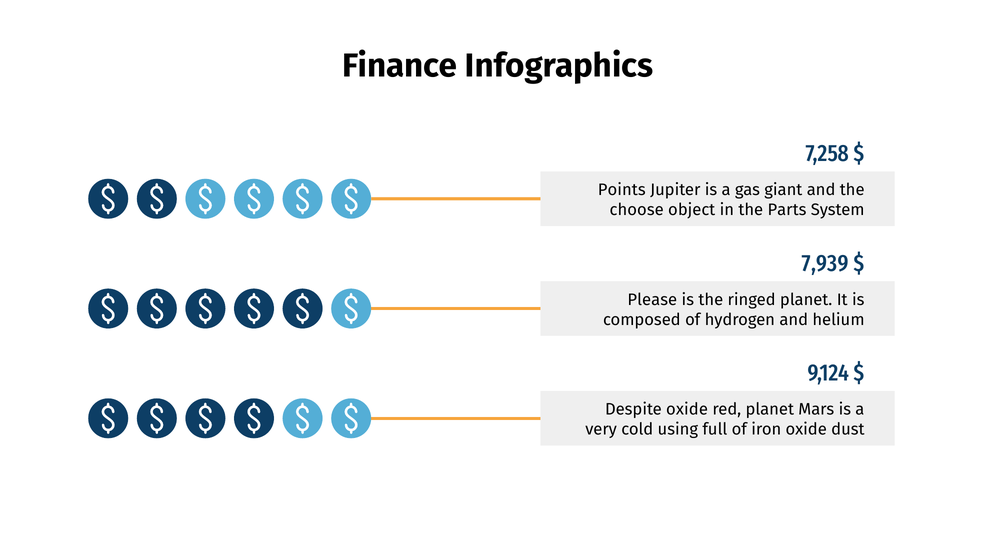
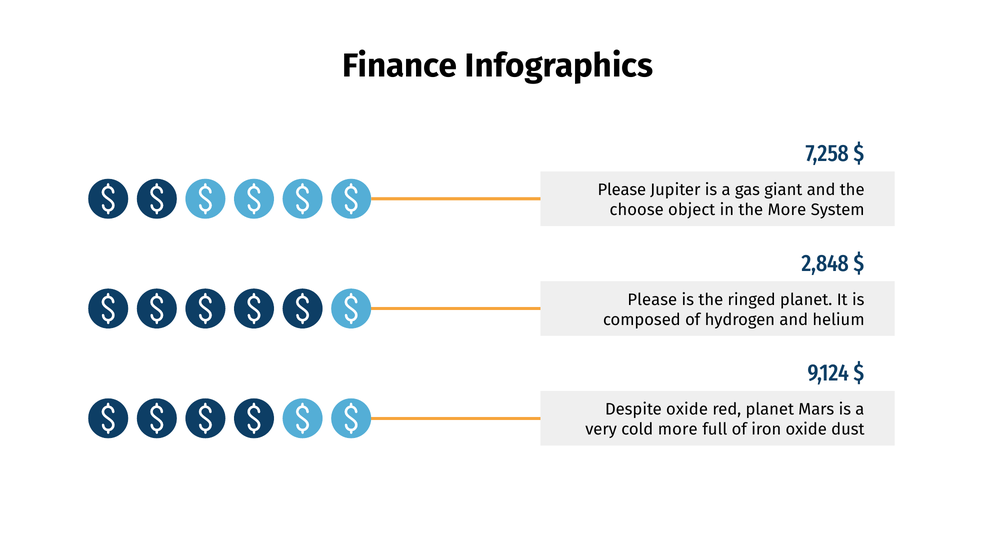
Points: Points -> Please (622, 190)
the Parts: Parts -> More (787, 210)
7,939: 7,939 -> 2,848 (825, 264)
cold using: using -> more (678, 430)
